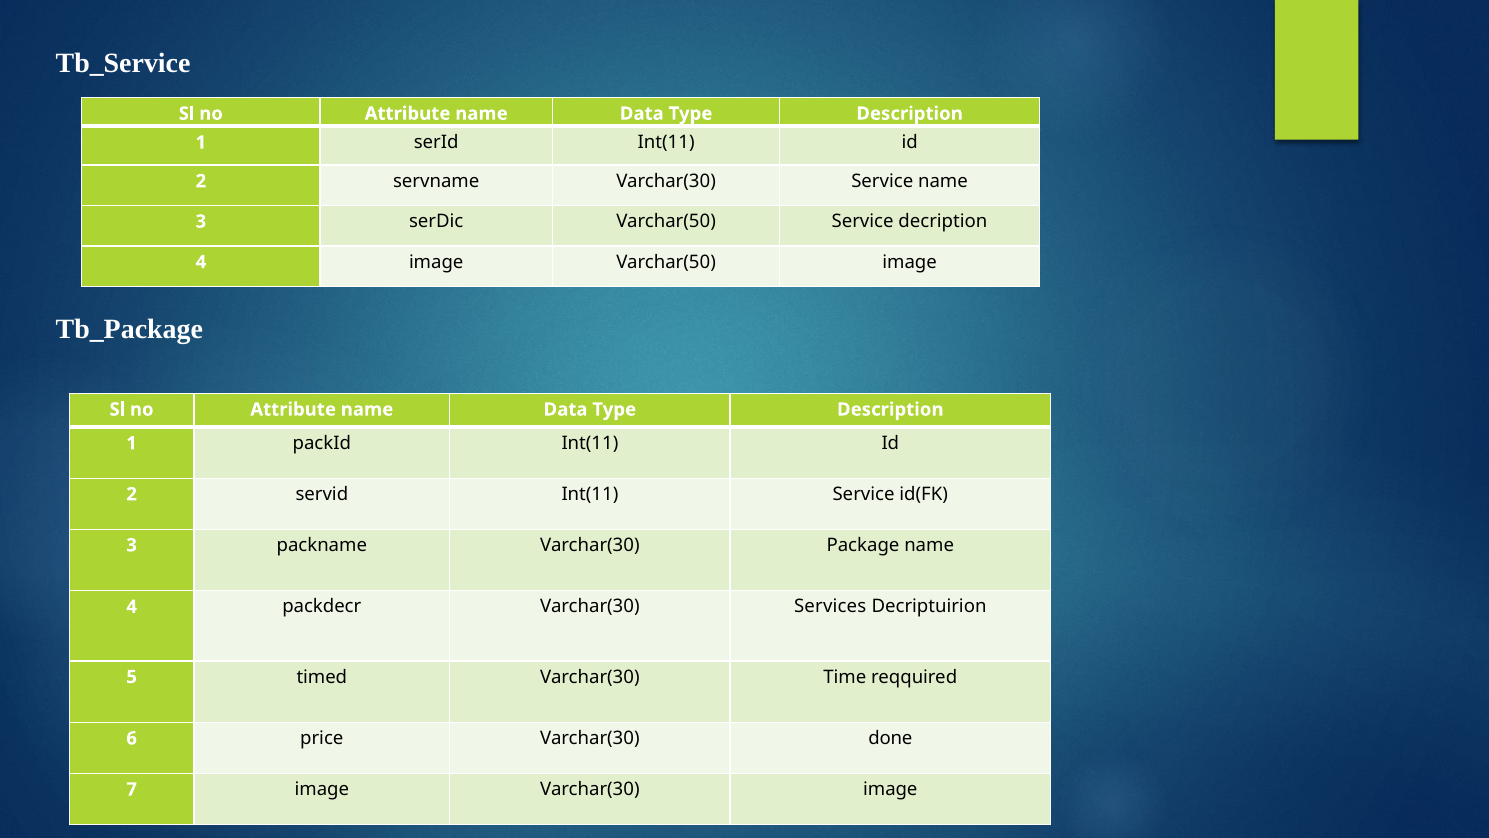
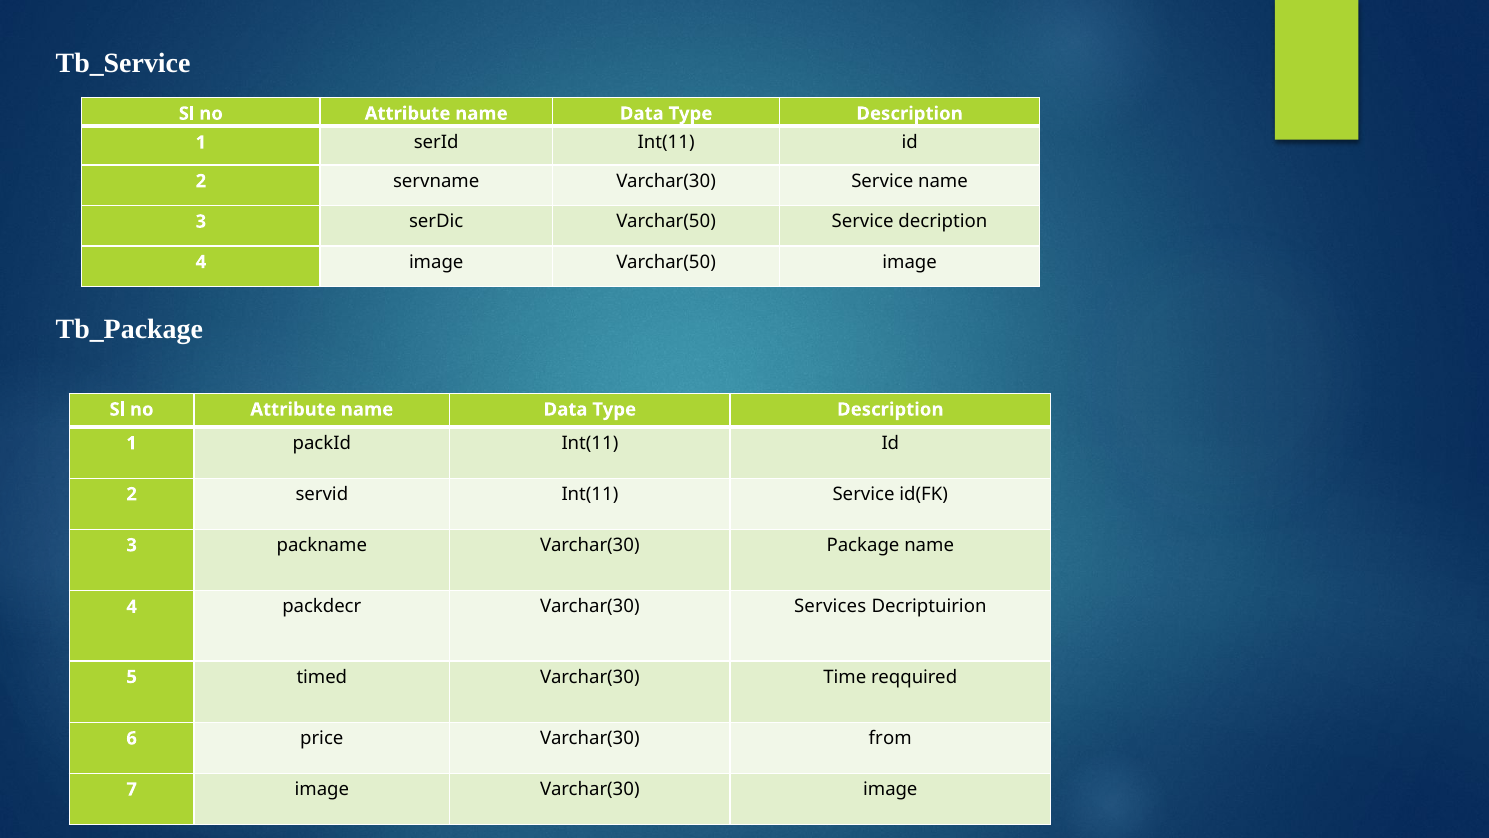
done: done -> from (890, 738)
